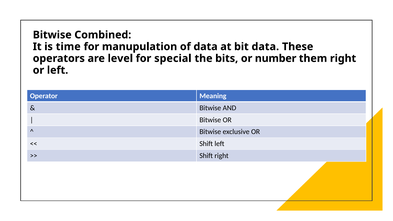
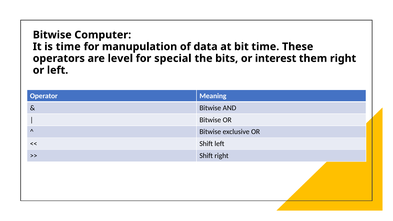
Combined: Combined -> Computer (103, 35)
bit data: data -> time (265, 47)
number: number -> interest (276, 58)
